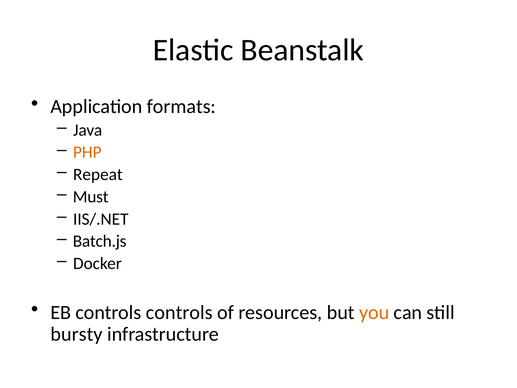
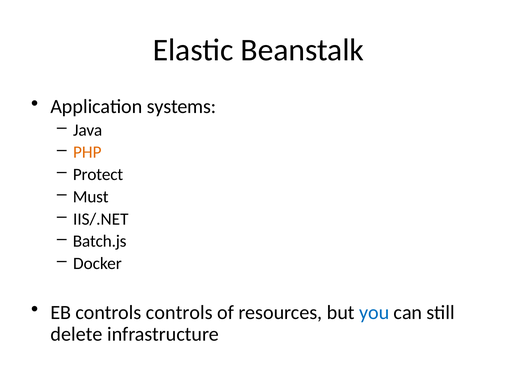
formats: formats -> systems (181, 107)
Repeat: Repeat -> Protect (98, 174)
you colour: orange -> blue (374, 312)
bursty: bursty -> delete (77, 334)
